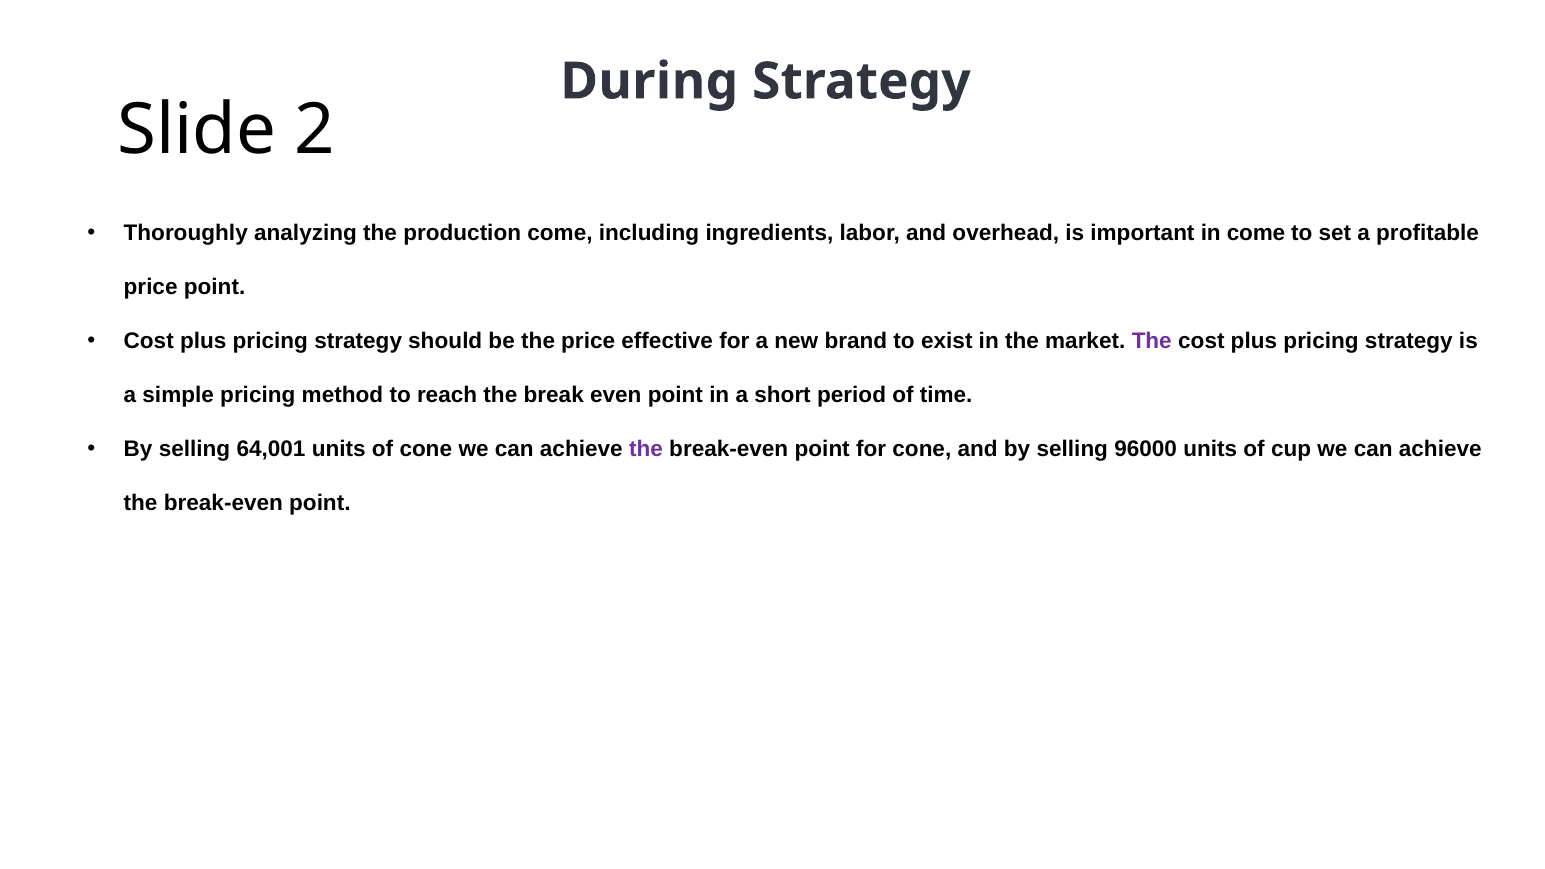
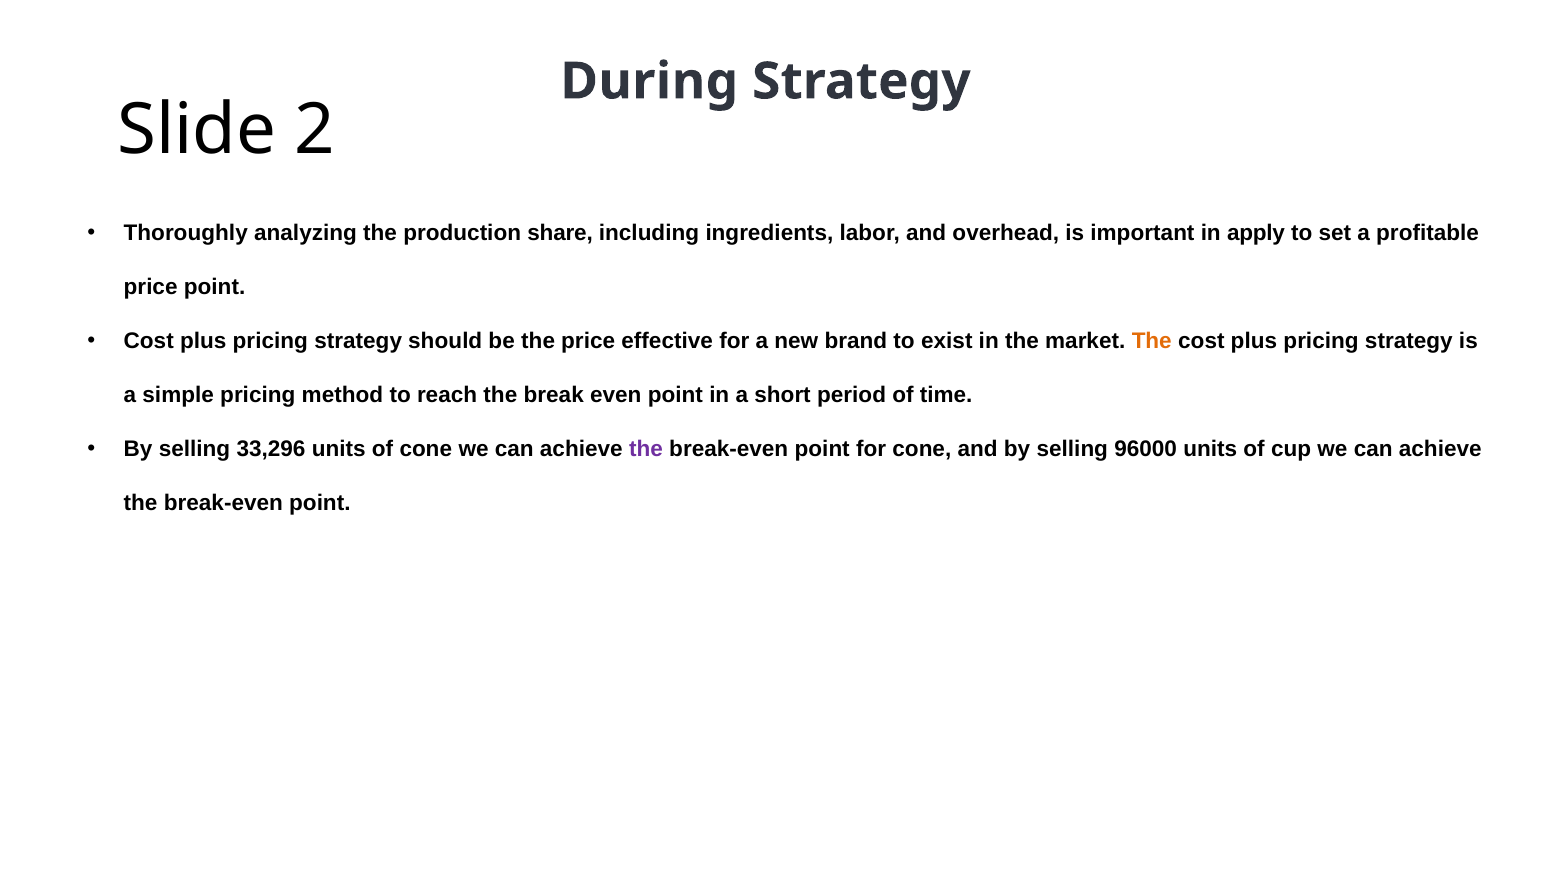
production come: come -> share (560, 233)
in come: come -> apply (1256, 233)
The colour: purple -> orange (1152, 341)
64,001: 64,001 -> 33,296 (271, 449)
